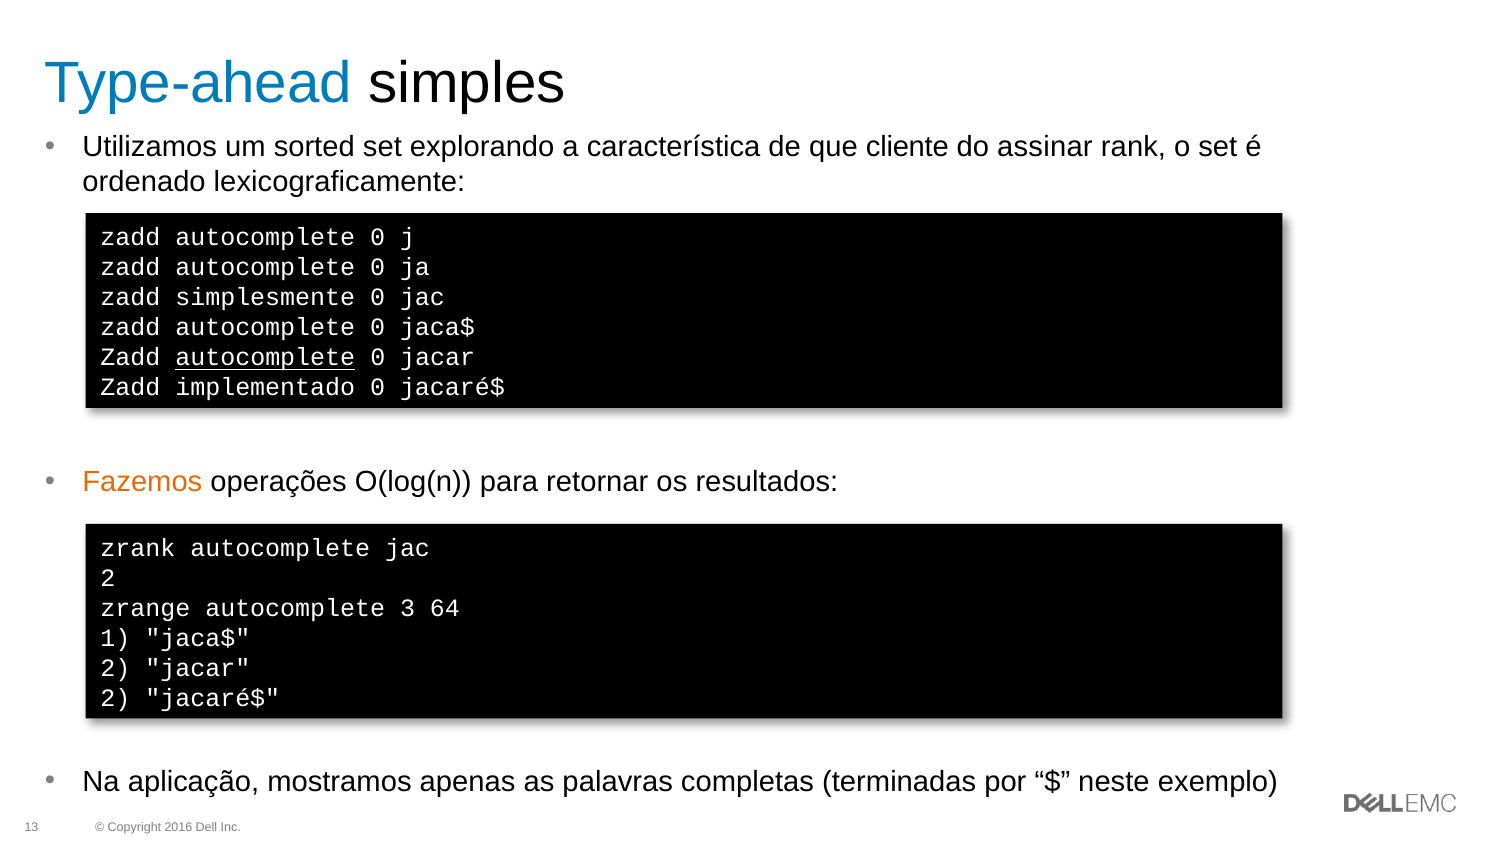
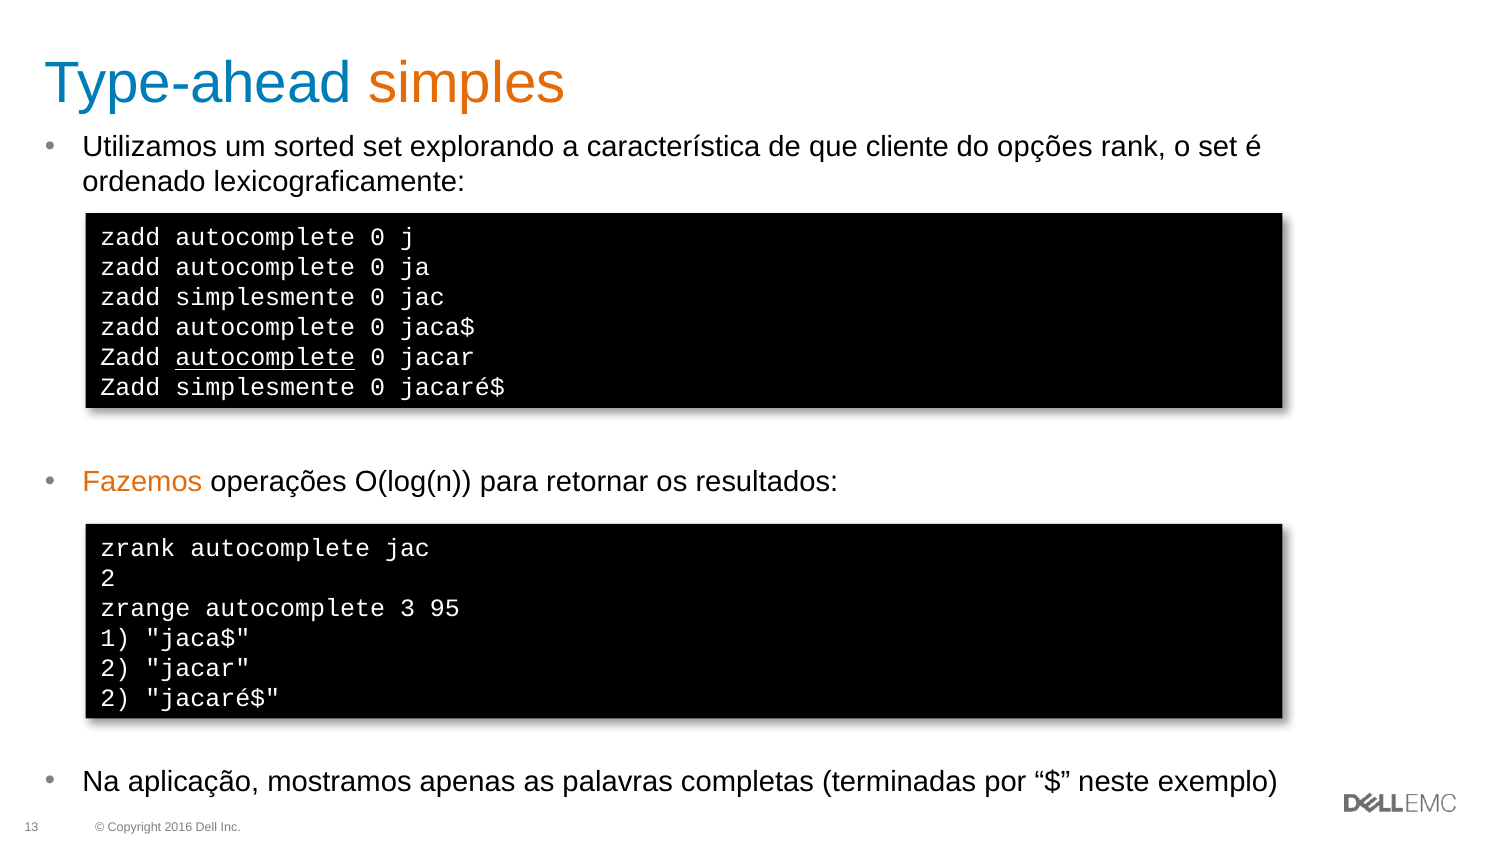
simples colour: black -> orange (467, 83)
assinar: assinar -> opções (1045, 147)
implementado: implementado -> simplesmente (265, 387)
64: 64 -> 95 (445, 608)
